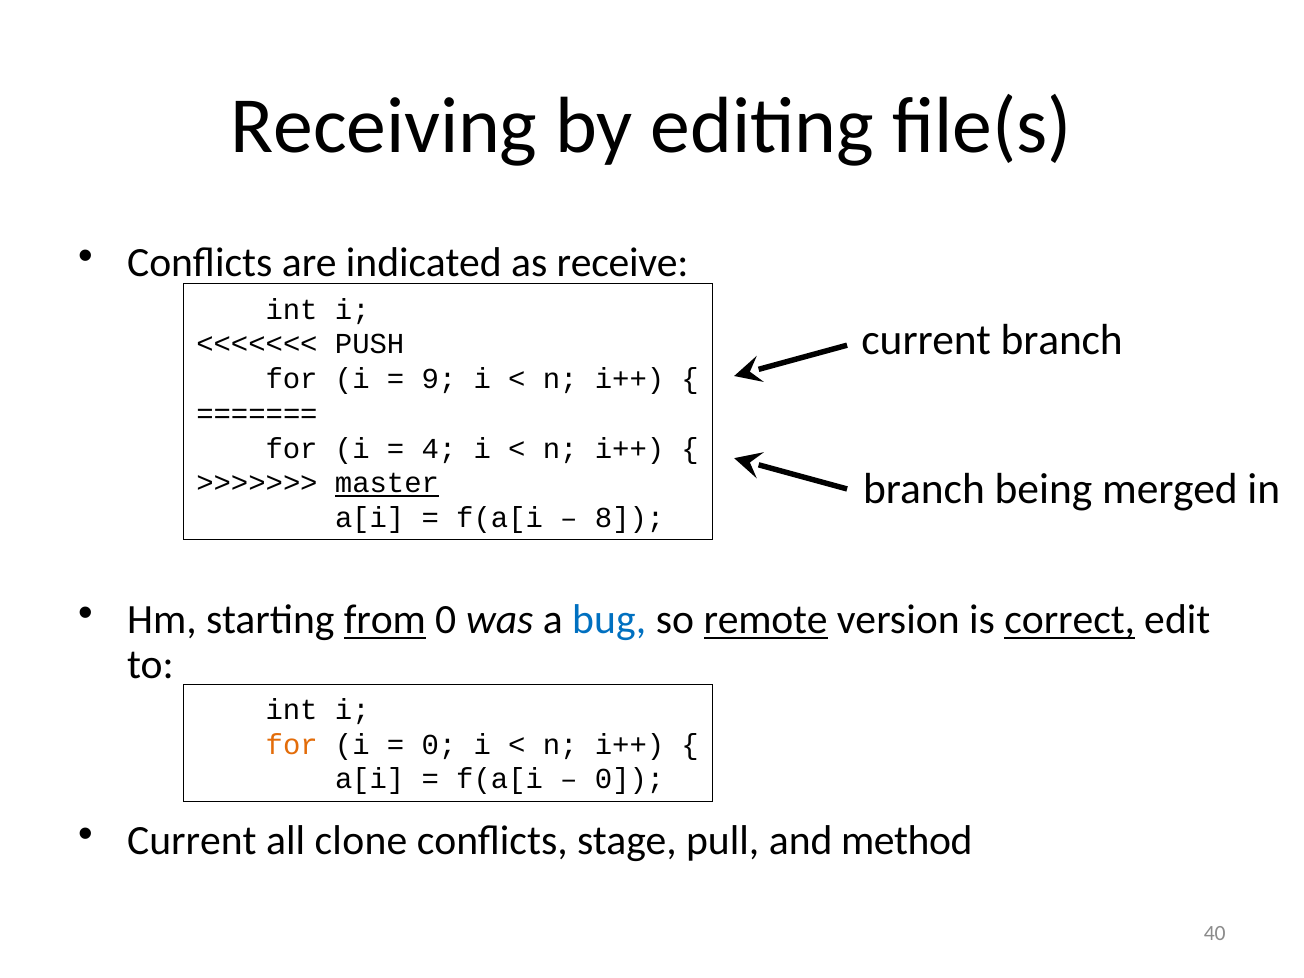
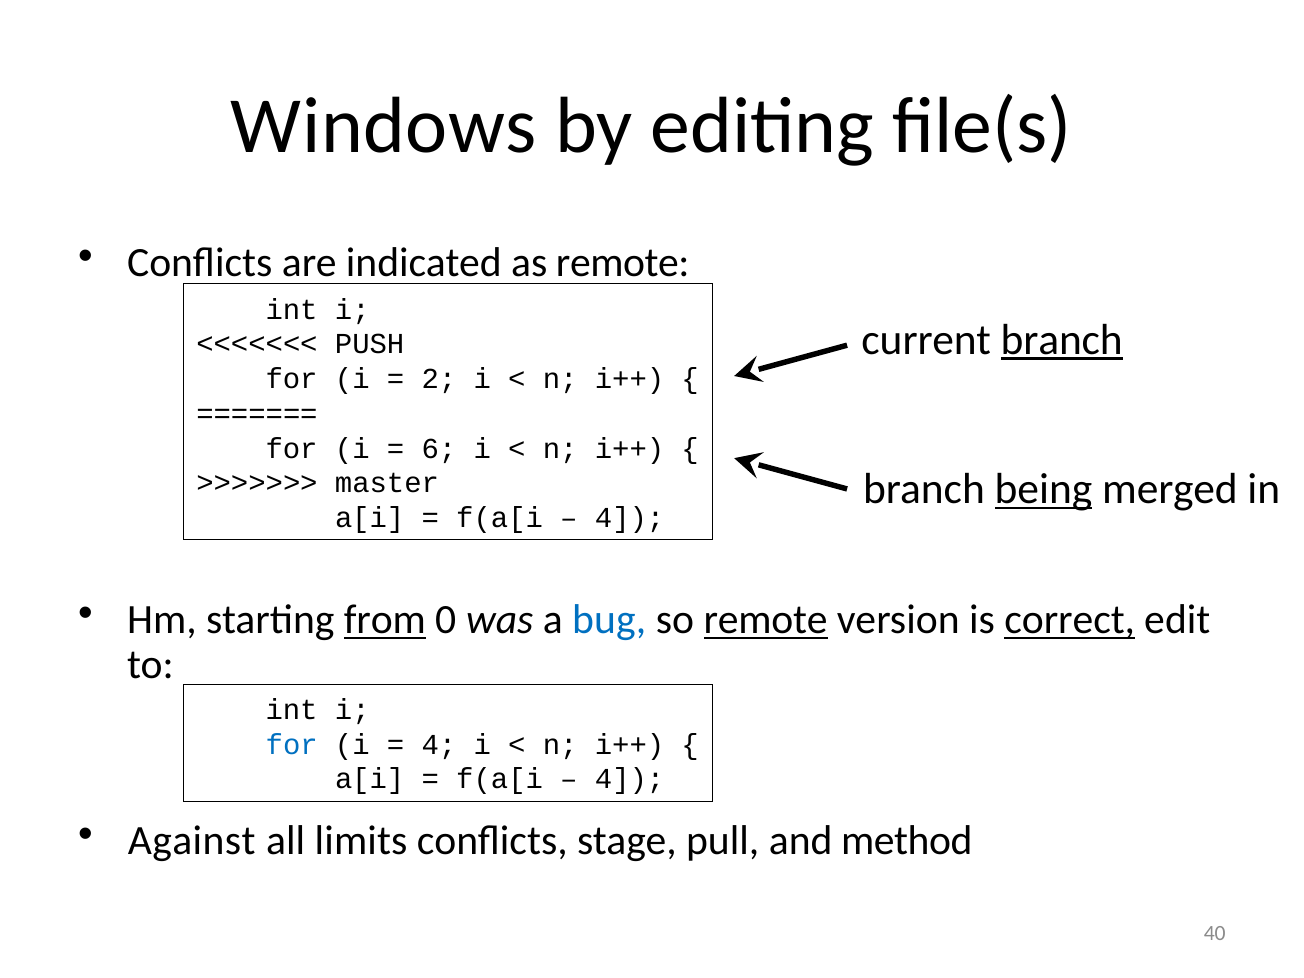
Receiving: Receiving -> Windows (384, 126)
as receive: receive -> remote (623, 263)
branch underline: none -> present (1062, 340)
9: 9 -> 2 (439, 379)
4: 4 -> 6 (439, 448)
being underline: none -> present (1043, 489)
master underline: present -> none (387, 483)
8: 8 -> 4 (630, 518)
for colour: orange -> blue (292, 745)
0: 0 -> 4 (439, 745)
0: 0 -> 4 (630, 779)
Current: Current -> Against (192, 841)
clone: clone -> limits (361, 841)
